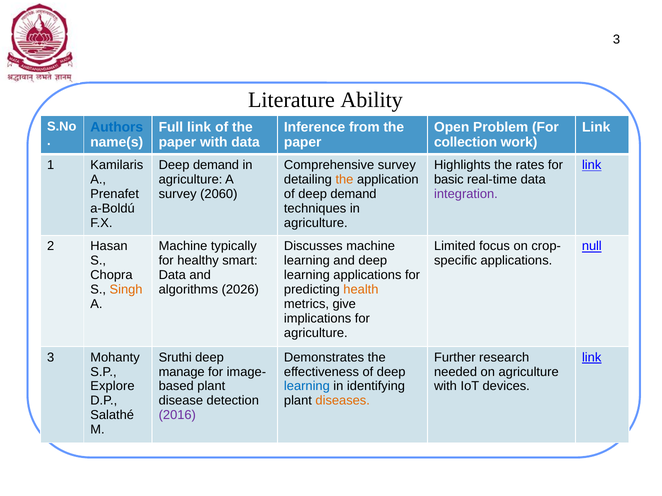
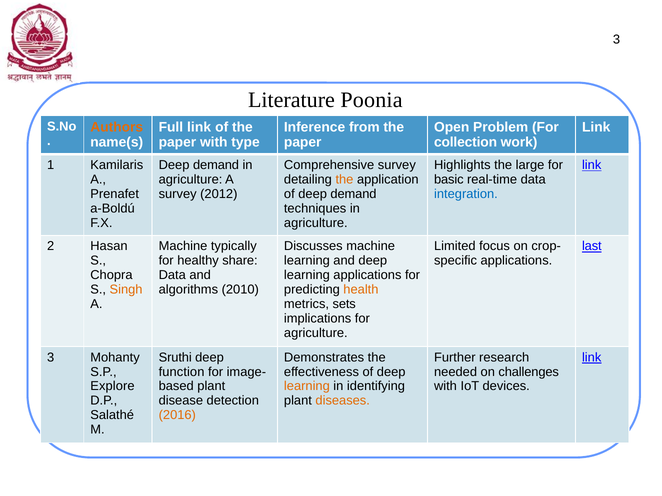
Ability: Ability -> Poonia (371, 100)
Authors colour: blue -> orange (117, 127)
with data: data -> type (246, 142)
rates: rates -> large (530, 165)
2060: 2060 -> 2012 (219, 194)
integration colour: purple -> blue (466, 194)
null: null -> last (592, 246)
smart: smart -> share (240, 261)
2026: 2026 -> 2010 (240, 290)
give: give -> sets (344, 304)
manage: manage -> function (182, 372)
on agriculture: agriculture -> challenges (529, 372)
learning colour: blue -> orange (307, 387)
2016 colour: purple -> orange (177, 416)
